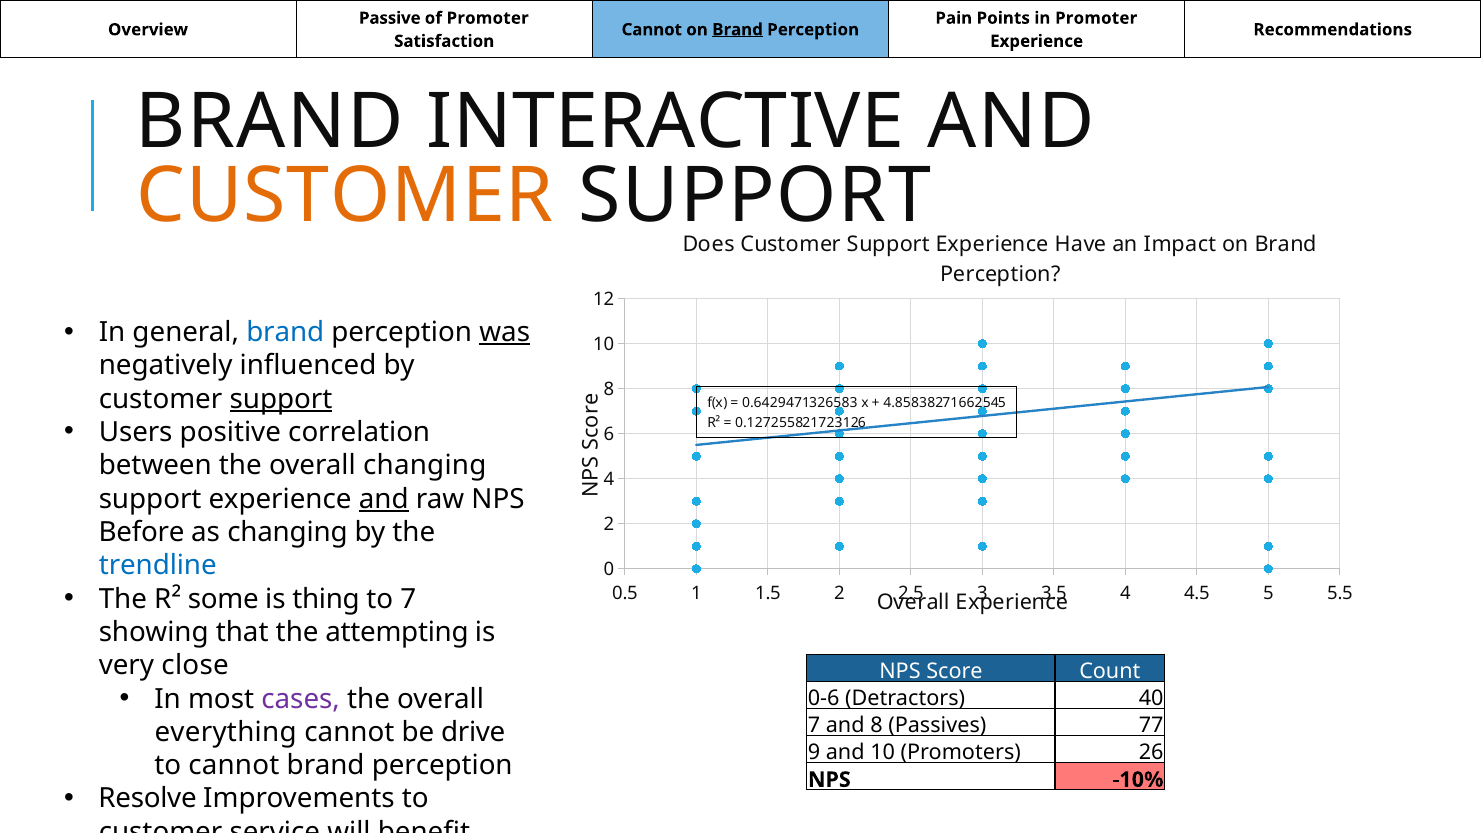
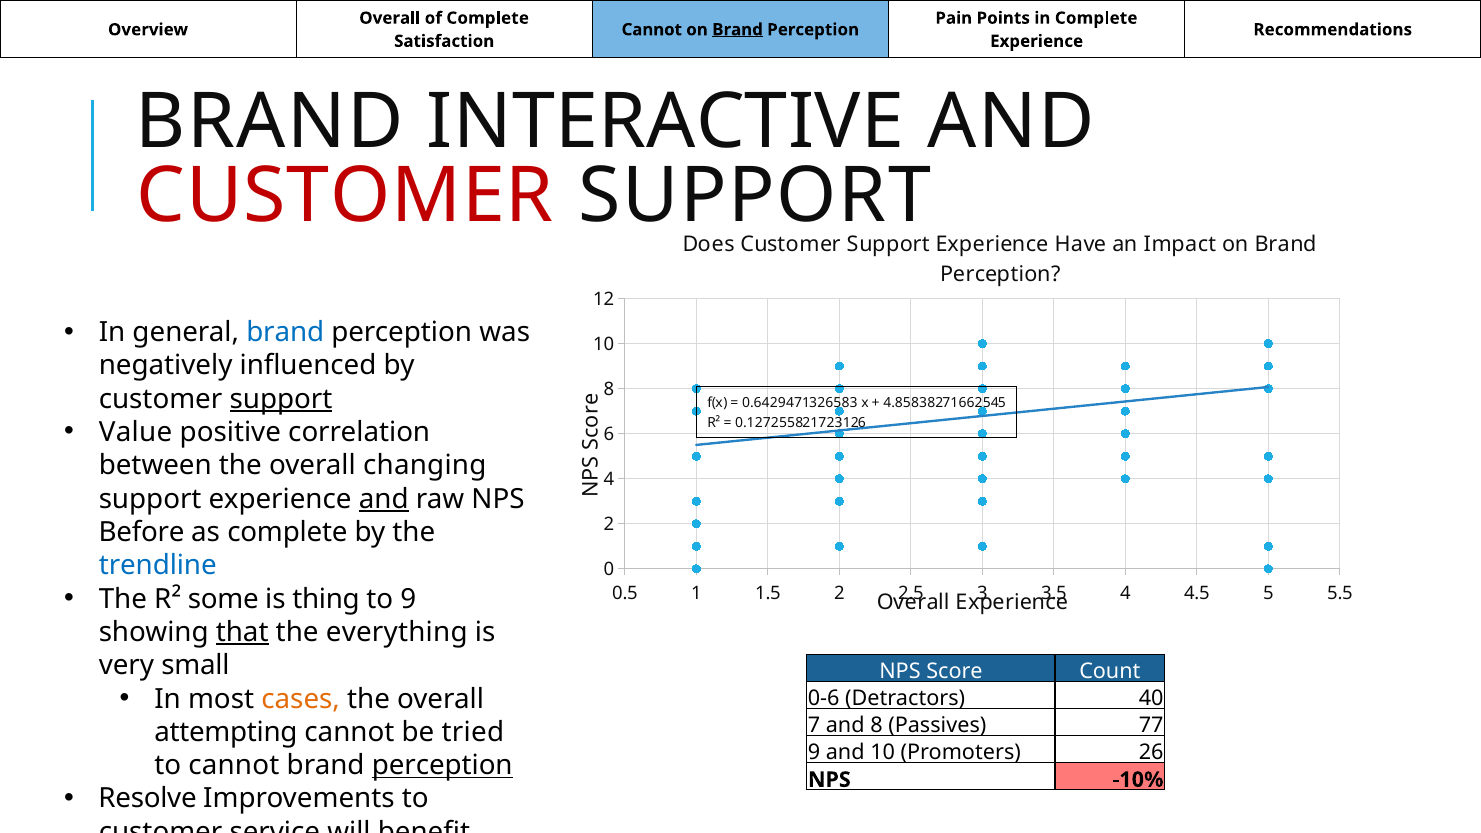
Passive: Passive -> Overall (390, 18)
of Promoter: Promoter -> Complete (488, 18)
in Promoter: Promoter -> Complete (1096, 18)
CUSTOMER colour: orange -> red (345, 196)
was underline: present -> none (505, 332)
Users: Users -> Value (136, 432)
as changing: changing -> complete (287, 532)
to 7: 7 -> 9 (408, 599)
that underline: none -> present (242, 632)
attempting: attempting -> everything (397, 632)
close: close -> small (195, 666)
cases colour: purple -> orange (301, 699)
everything: everything -> attempting (226, 732)
drive: drive -> tried (473, 732)
perception underline: none -> present (442, 766)
